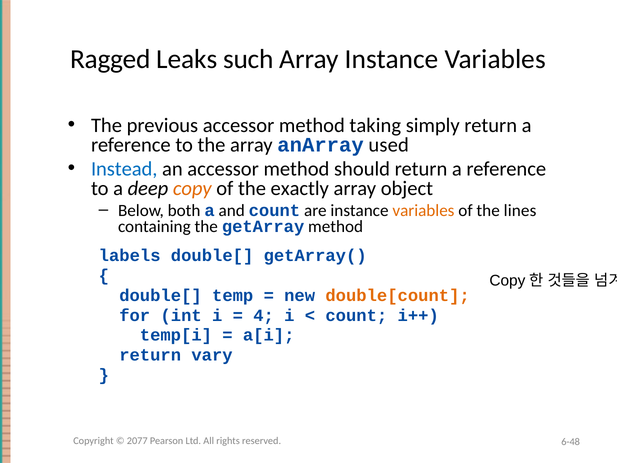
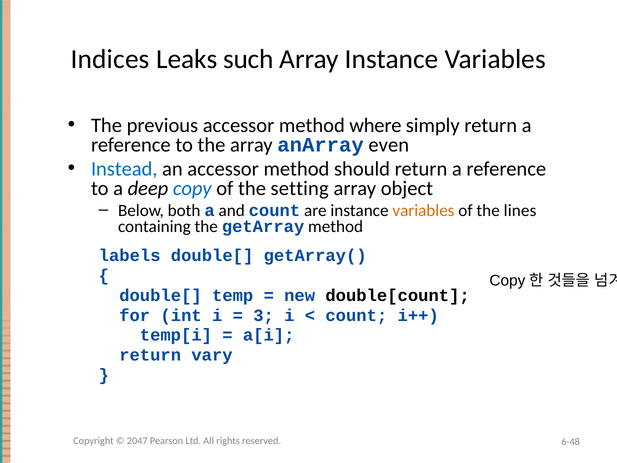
Ragged: Ragged -> Indices (110, 59)
taking: taking -> where (375, 125)
used: used -> even (389, 145)
copy colour: orange -> blue (192, 189)
exactly: exactly -> setting (300, 189)
double[count colour: orange -> black (398, 295)
4: 4 -> 3 (264, 315)
2077: 2077 -> 2047 (137, 441)
